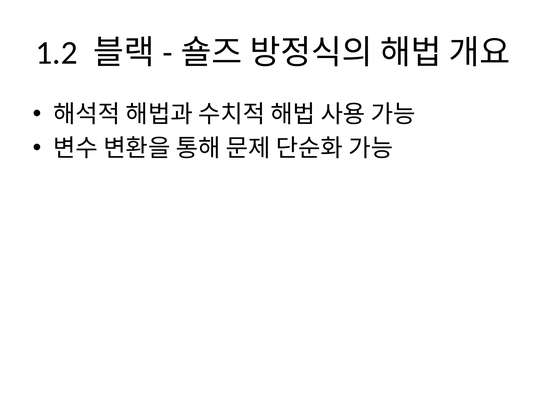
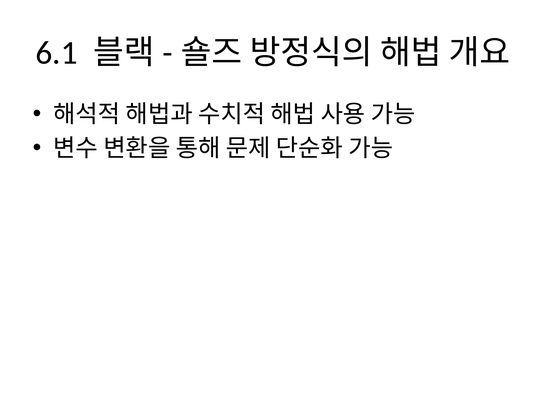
1.2: 1.2 -> 6.1 (57, 53)
